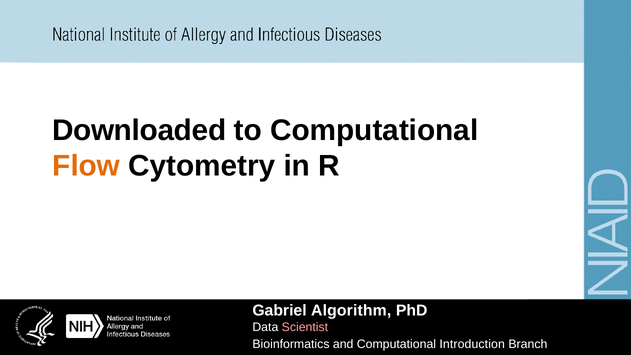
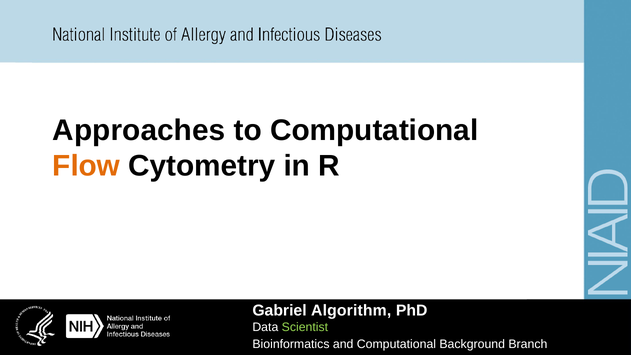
Downloaded: Downloaded -> Approaches (139, 130)
Scientist colour: pink -> light green (305, 327)
Introduction: Introduction -> Background (472, 344)
